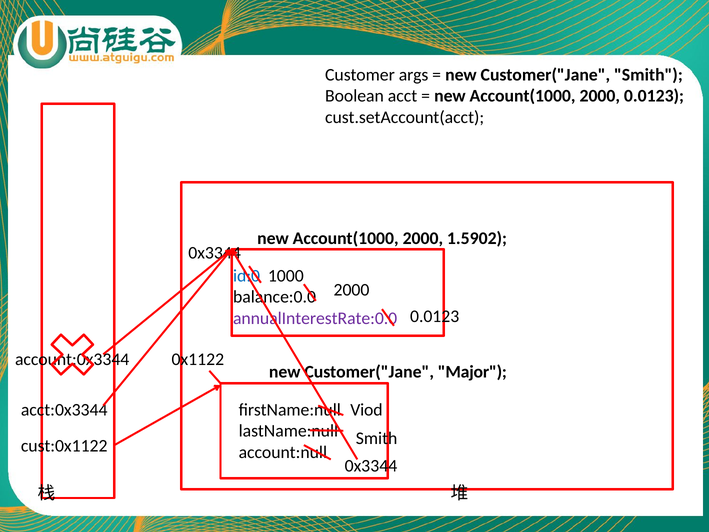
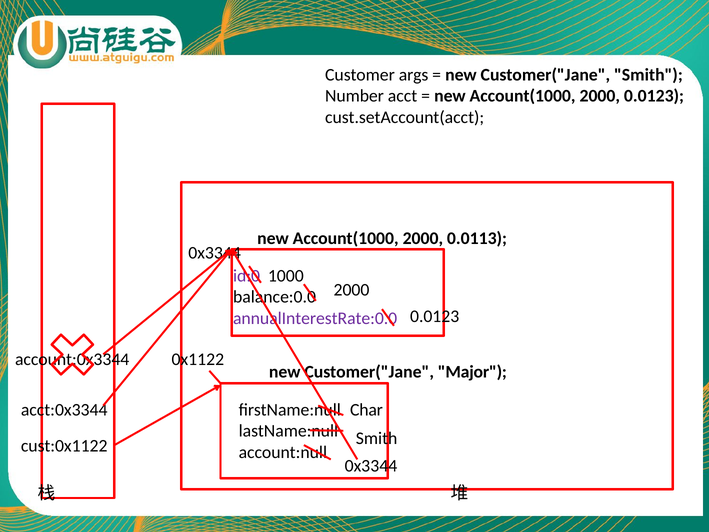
Boolean: Boolean -> Number (354, 96)
1.5902: 1.5902 -> 0.0113 (477, 238)
id:0 colour: blue -> purple (247, 276)
Viod: Viod -> Char (366, 410)
